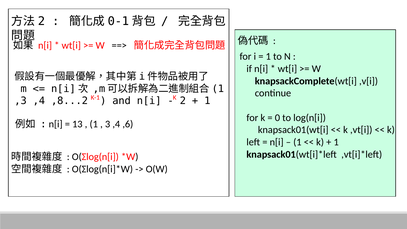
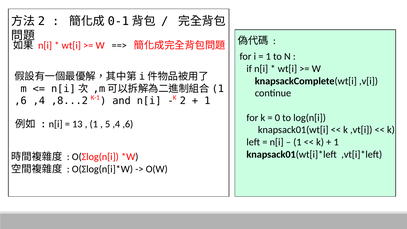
,3: ,3 -> ,6 (21, 101)
3: 3 -> 5 (108, 124)
